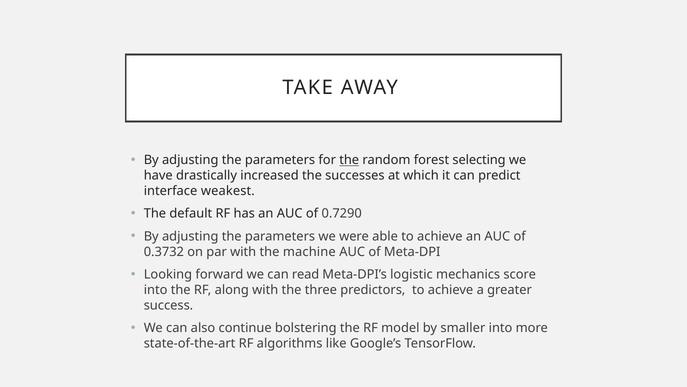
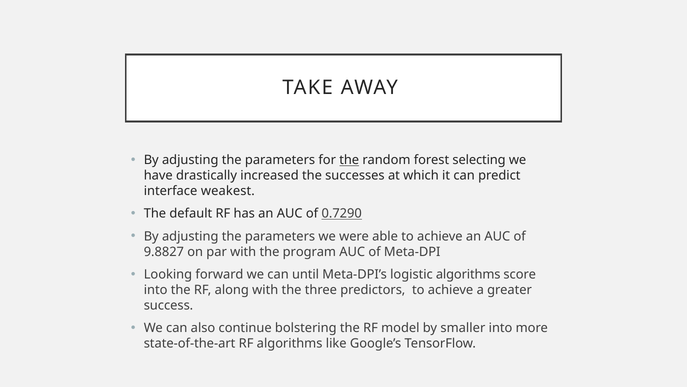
0.7290 underline: none -> present (342, 213)
0.3732: 0.3732 -> 9.8827 (164, 251)
machine: machine -> program (309, 251)
read: read -> until (306, 274)
logistic mechanics: mechanics -> algorithms (468, 274)
